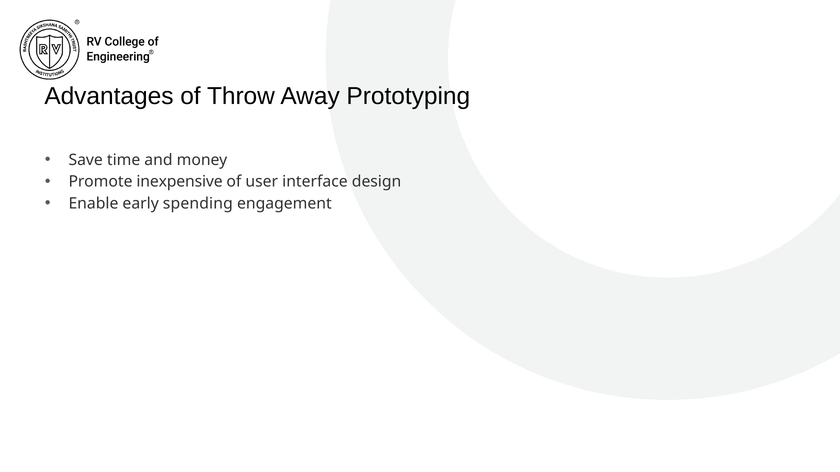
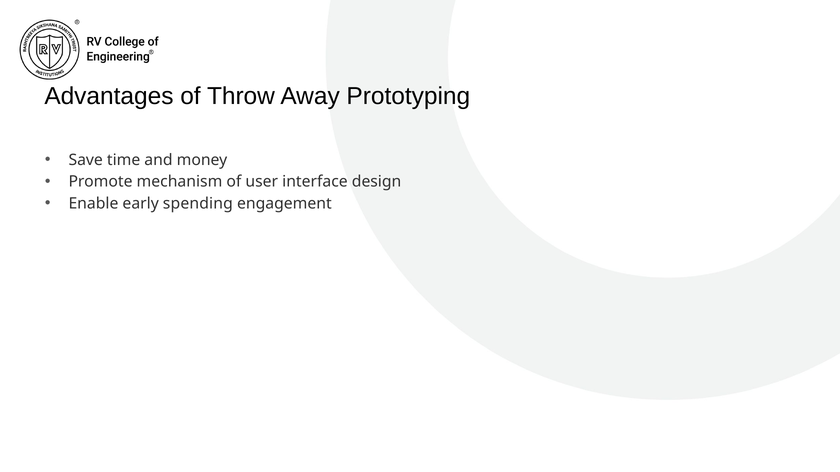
inexpensive: inexpensive -> mechanism (179, 182)
